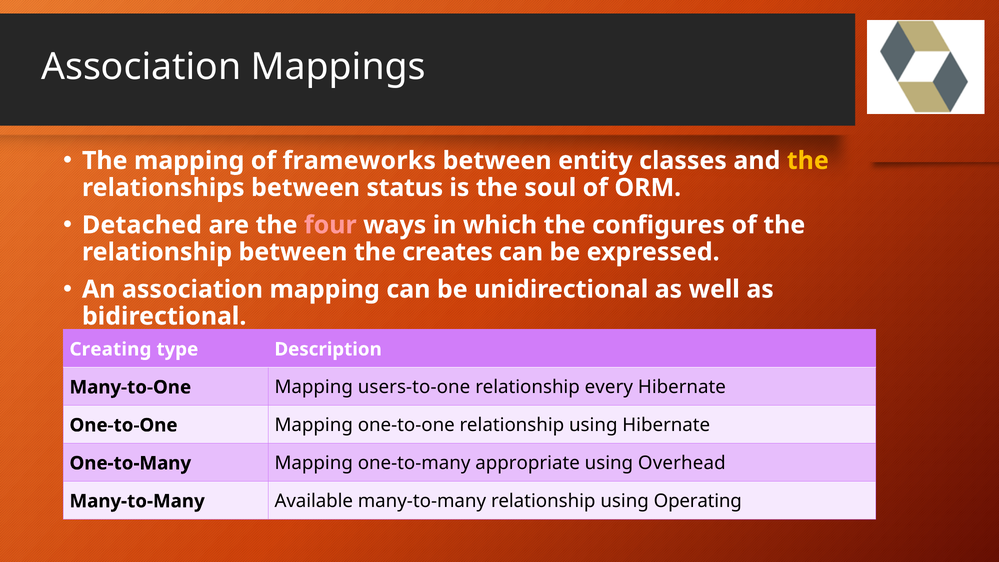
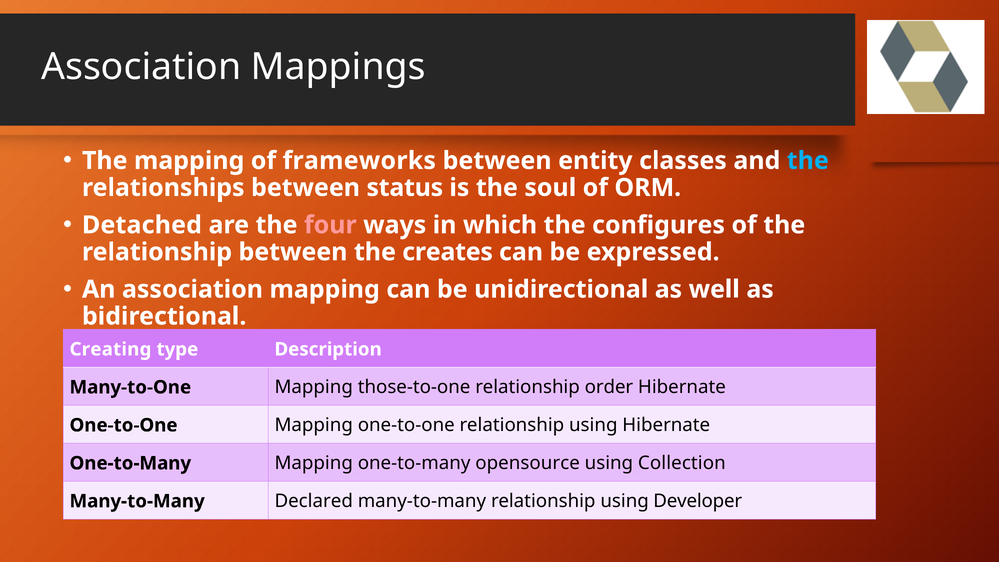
the colour: yellow -> light blue (808, 161)
users-to-one: users-to-one -> those-to-one (414, 387)
every: every -> order (609, 387)
appropriate: appropriate -> opensource (528, 463)
Overhead: Overhead -> Collection (682, 463)
Available: Available -> Declared (314, 501)
Operating: Operating -> Developer (698, 501)
